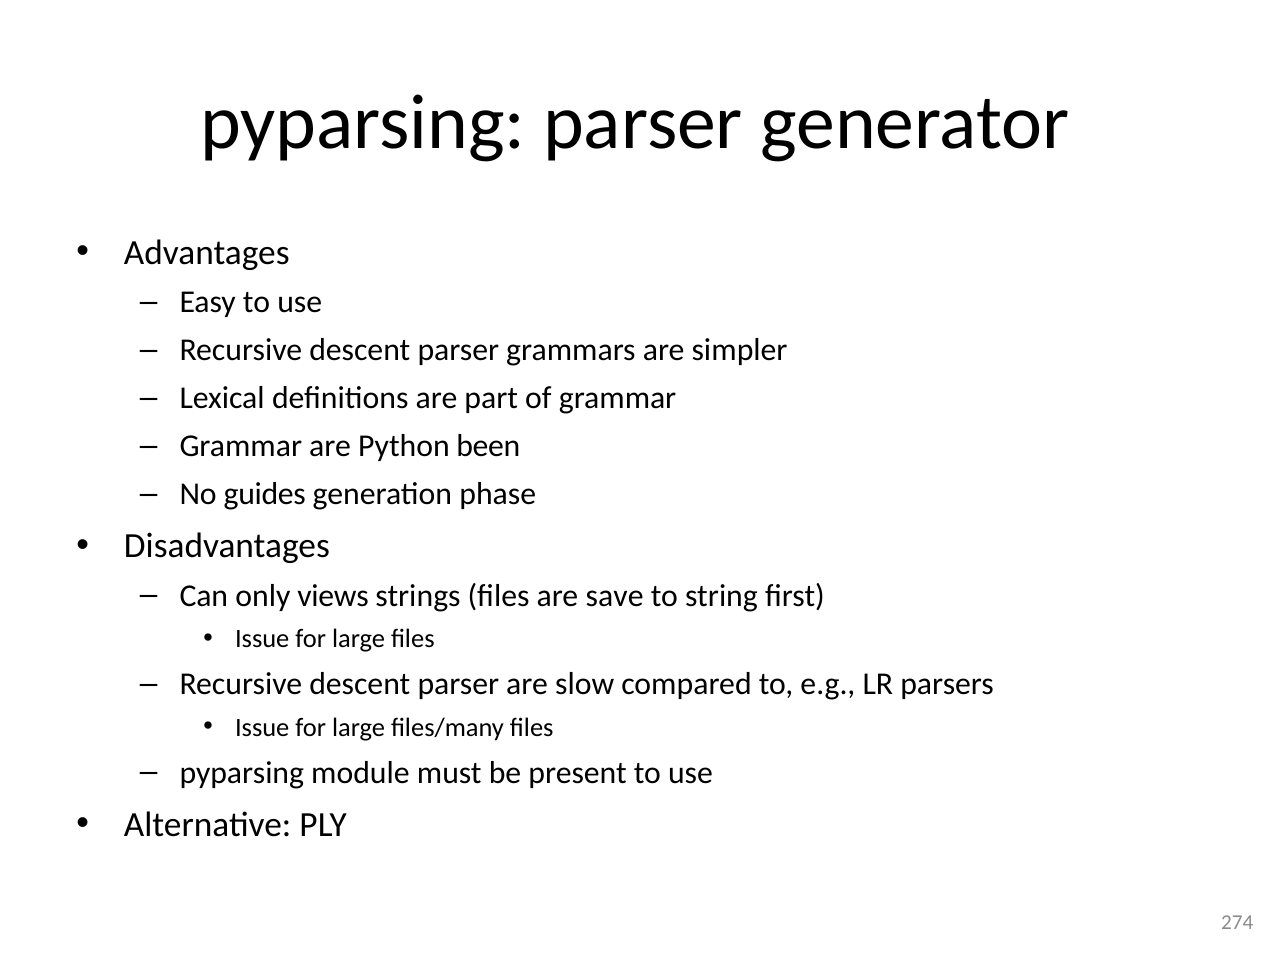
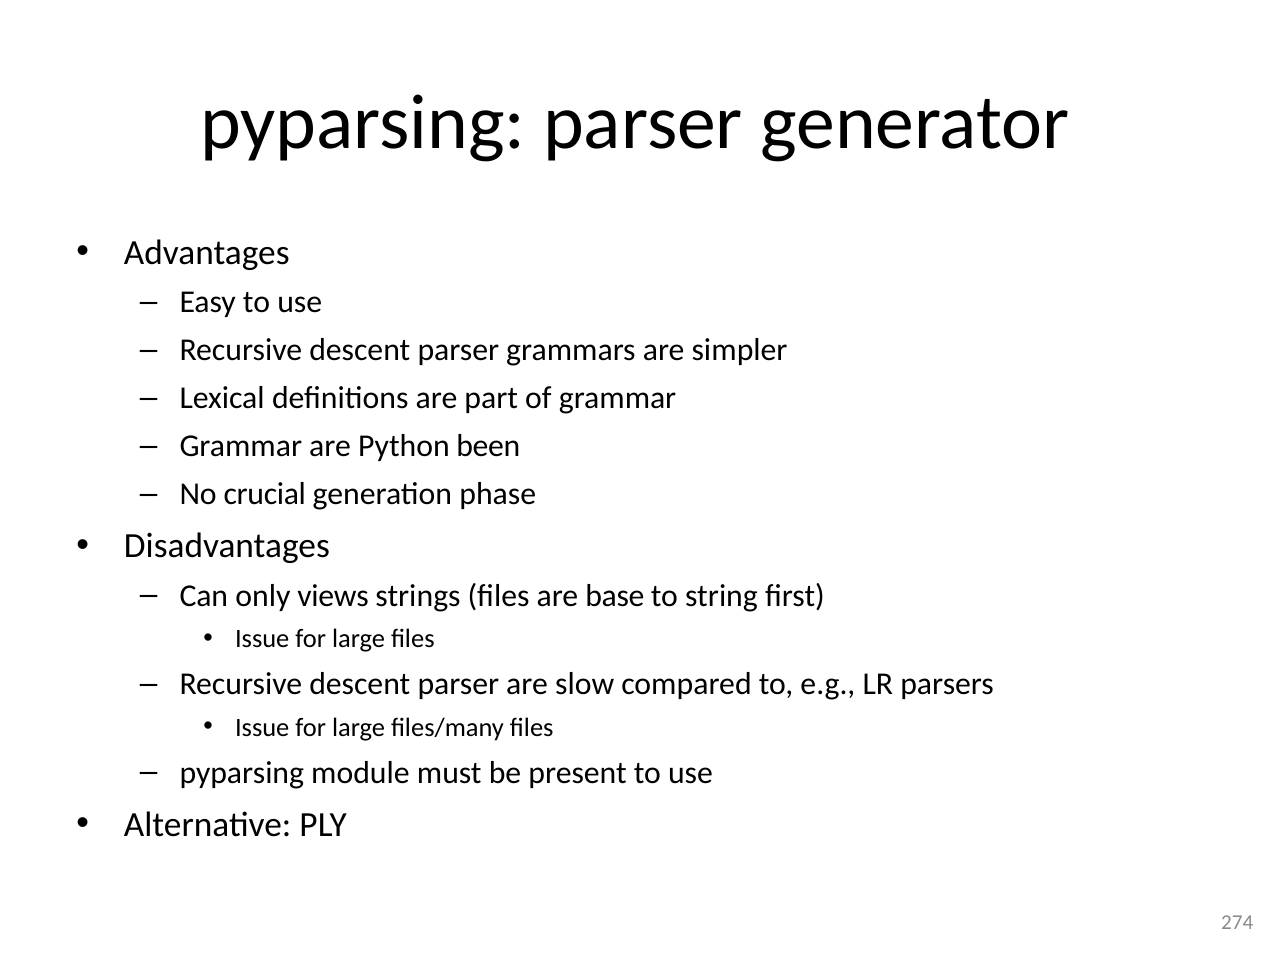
guides: guides -> crucial (265, 495)
save: save -> base (615, 596)
